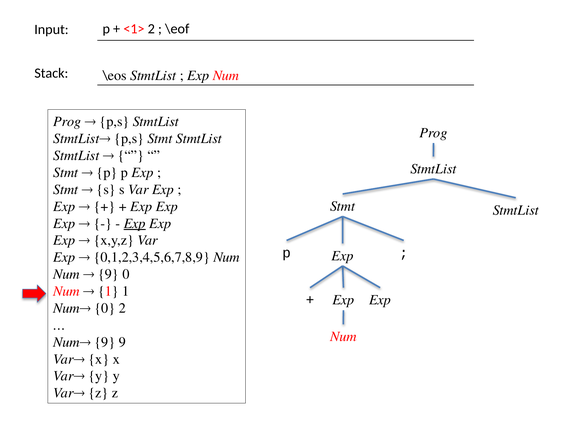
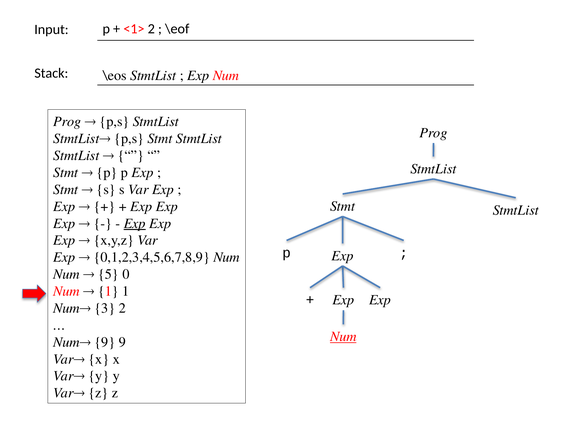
9: 9 -> 5 (108, 275)
Num 0: 0 -> 3 (105, 309)
Num underline: none -> present (343, 337)
